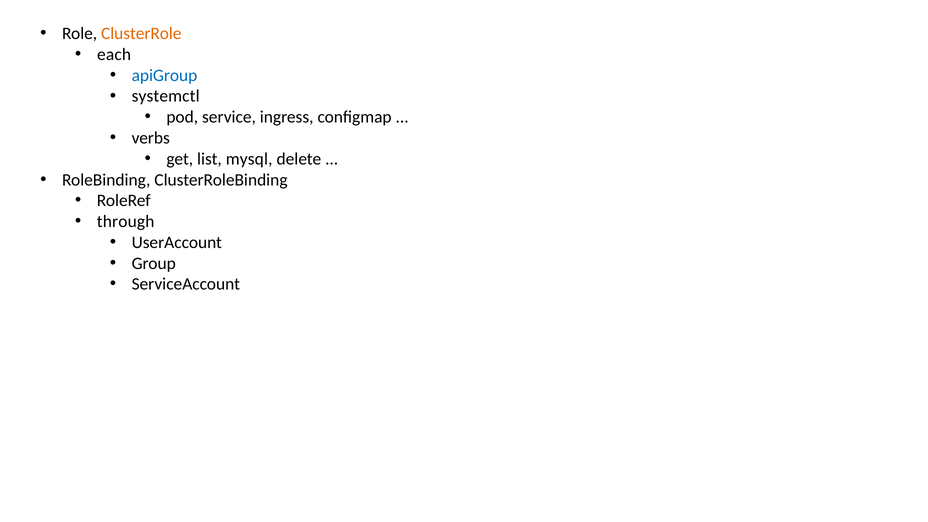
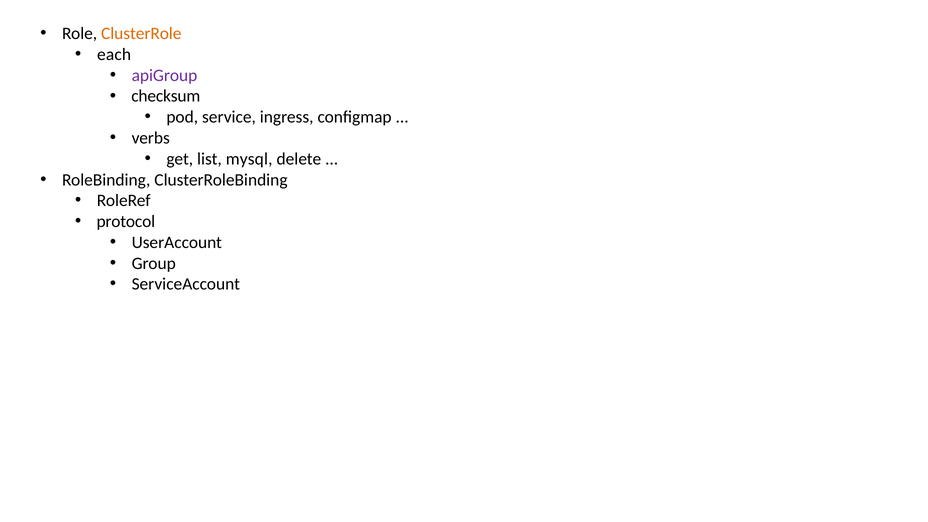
apiGroup colour: blue -> purple (164, 75)
systemctl: systemctl -> checksum (166, 96)
through: through -> protocol (126, 222)
